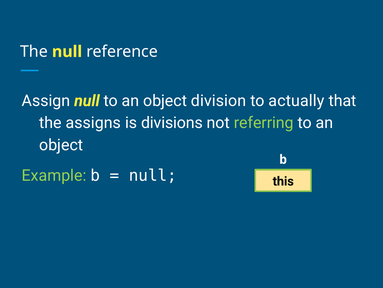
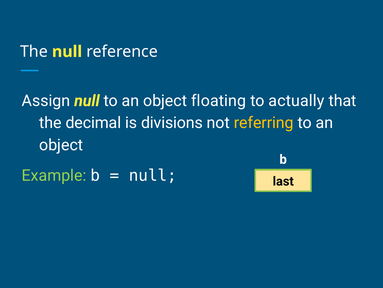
division: division -> floating (219, 101)
assigns: assigns -> decimal (93, 123)
referring colour: light green -> yellow (264, 123)
this: this -> last (283, 181)
